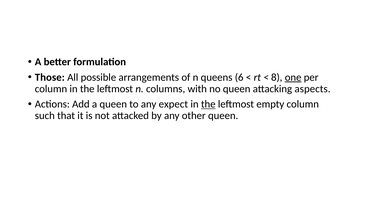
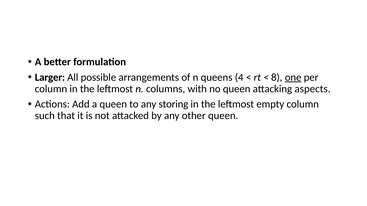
Those: Those -> Larger (50, 77)
6: 6 -> 4 (239, 77)
expect: expect -> storing (173, 104)
the underline: present -> none (208, 104)
